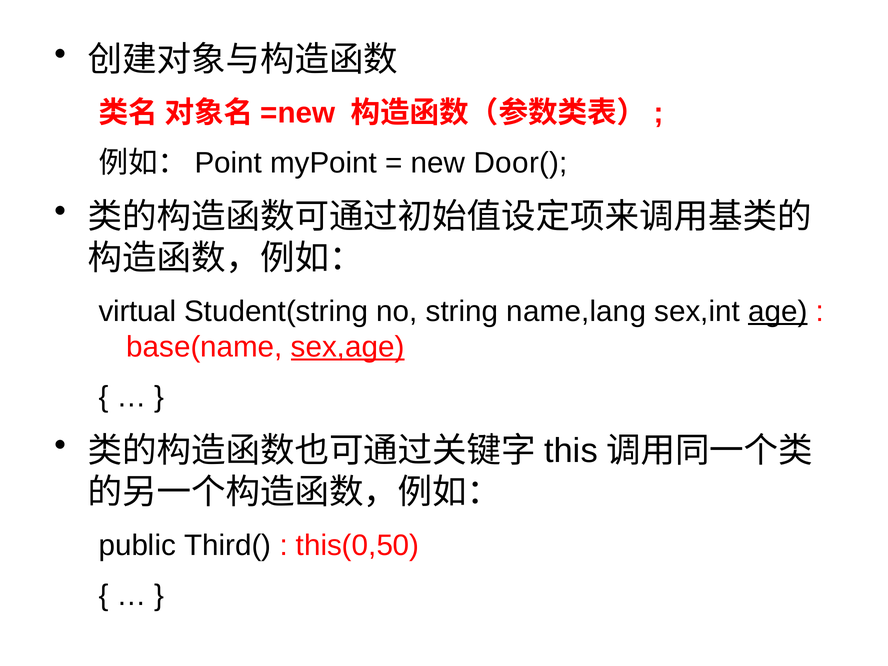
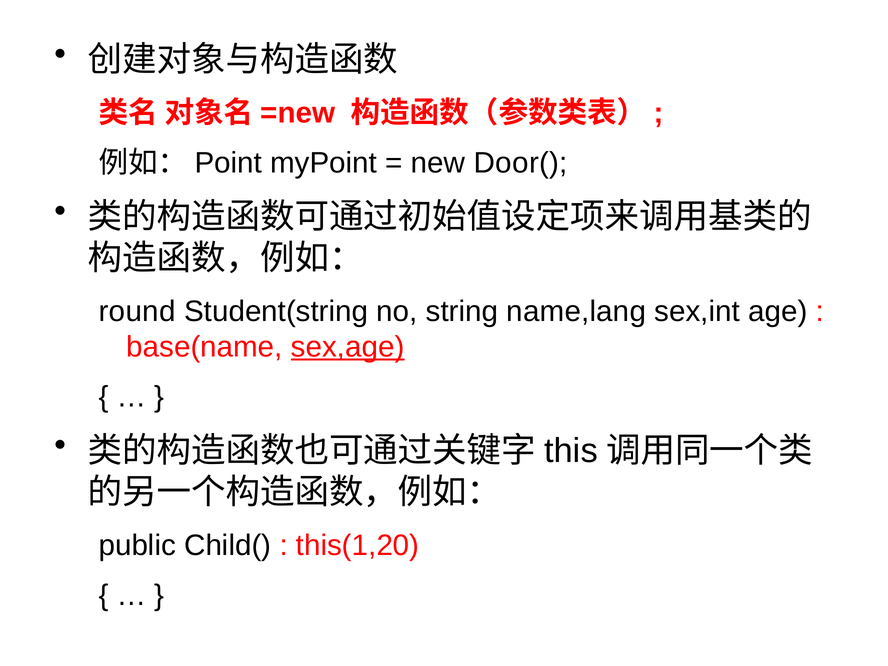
virtual: virtual -> round (137, 311)
age underline: present -> none (778, 311)
Third(: Third( -> Child( (228, 545)
this(0,50: this(0,50 -> this(1,20 (358, 545)
